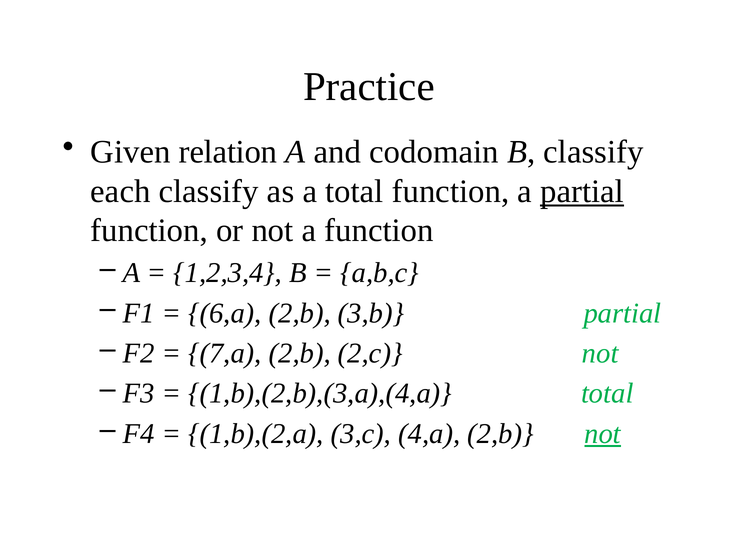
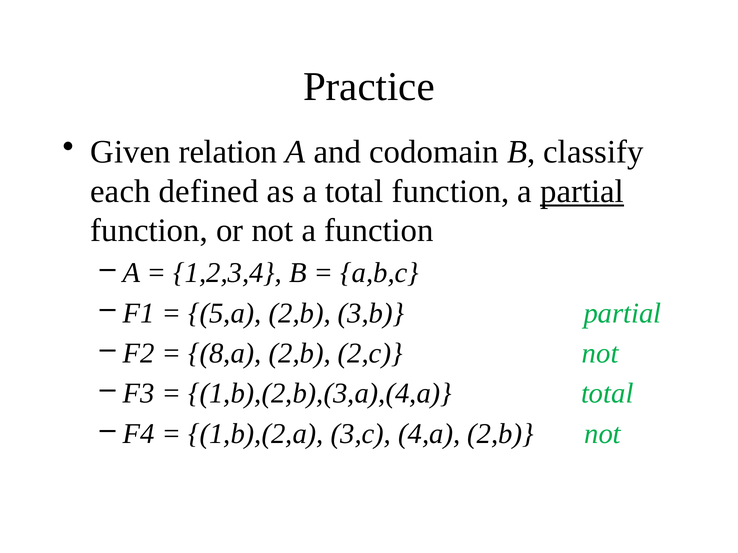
each classify: classify -> defined (209, 191)
6,a: 6,a -> 5,a (225, 313)
7,a: 7,a -> 8,a (225, 354)
not underline: present -> none (603, 434)
